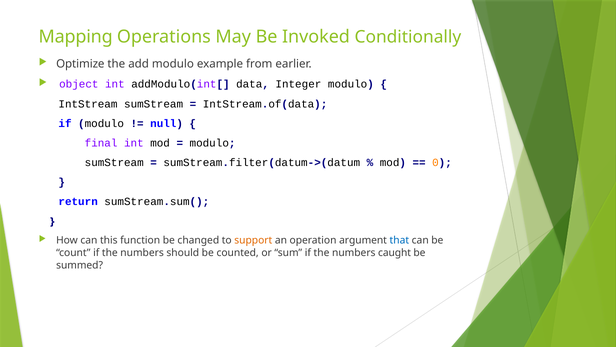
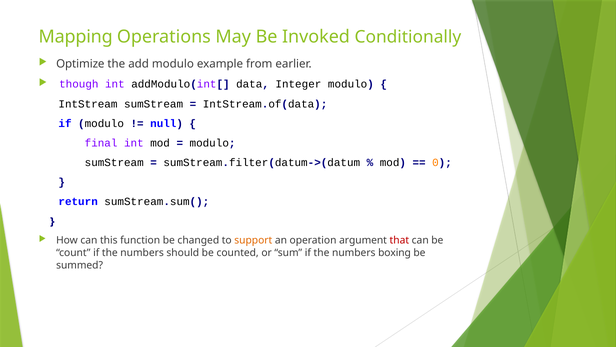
object: object -> though (79, 84)
that colour: blue -> red (399, 240)
caught: caught -> boxing (395, 252)
